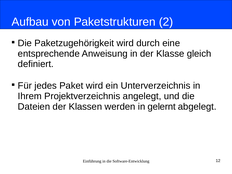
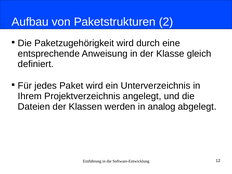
gelernt: gelernt -> analog (162, 107)
